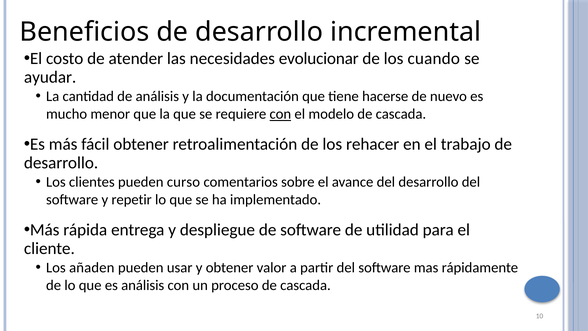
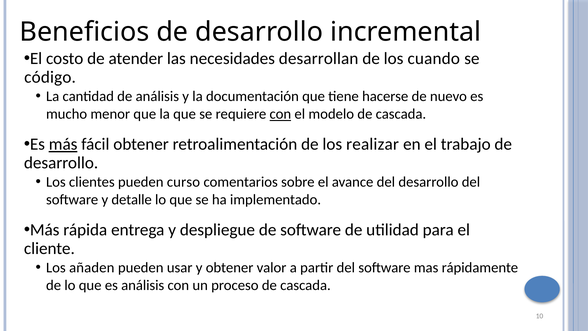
evolucionar: evolucionar -> desarrollan (319, 59)
ayudar: ayudar -> código (50, 77)
más underline: none -> present (63, 144)
rehacer: rehacer -> realizar (373, 144)
repetir: repetir -> detalle (132, 200)
